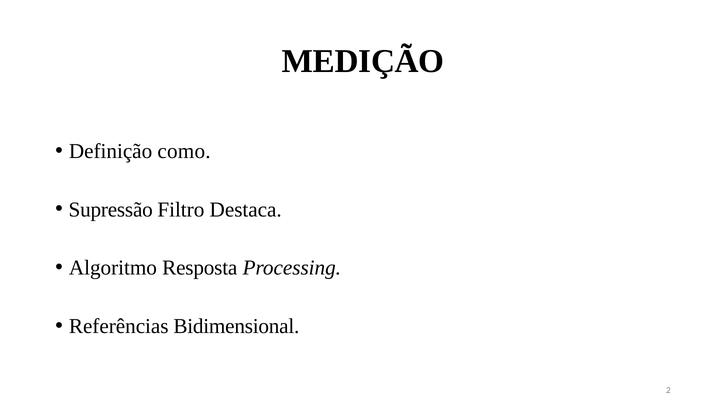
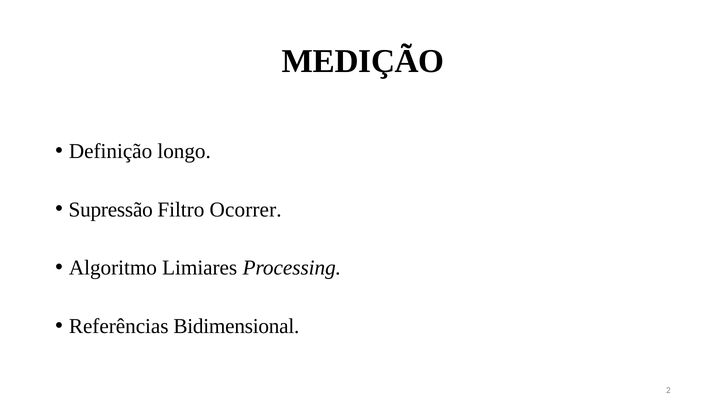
como: como -> longo (184, 151)
Destaca: Destaca -> Ocorrer (246, 209)
Resposta: Resposta -> Limiares (200, 268)
